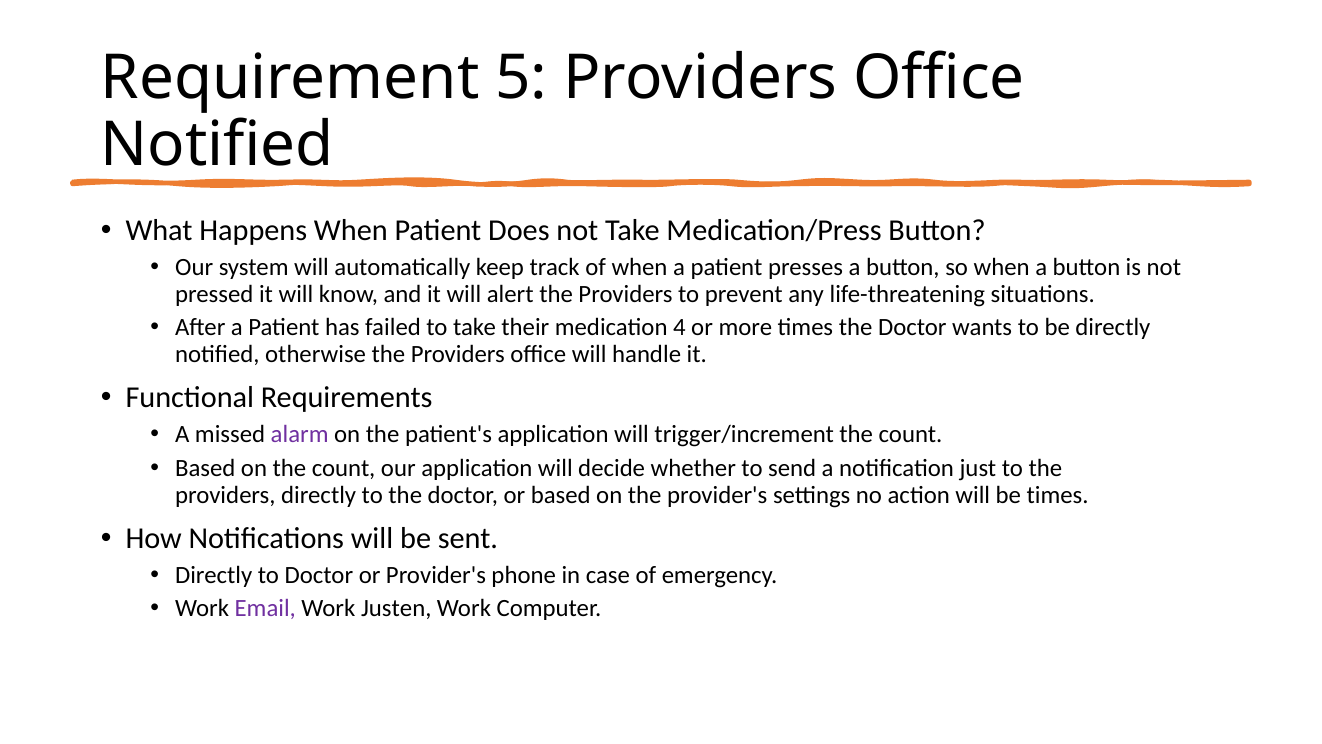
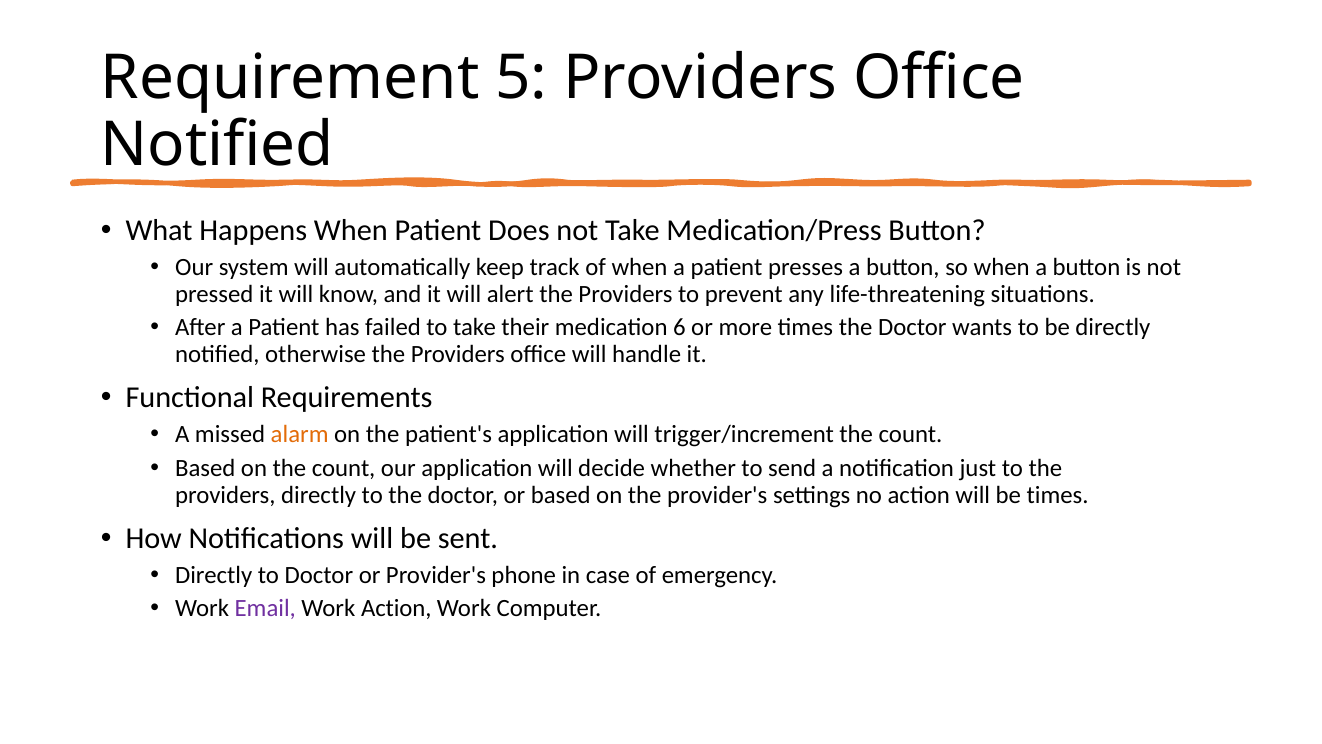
4: 4 -> 6 (679, 327)
alarm colour: purple -> orange (300, 434)
Work Justen: Justen -> Action (396, 608)
